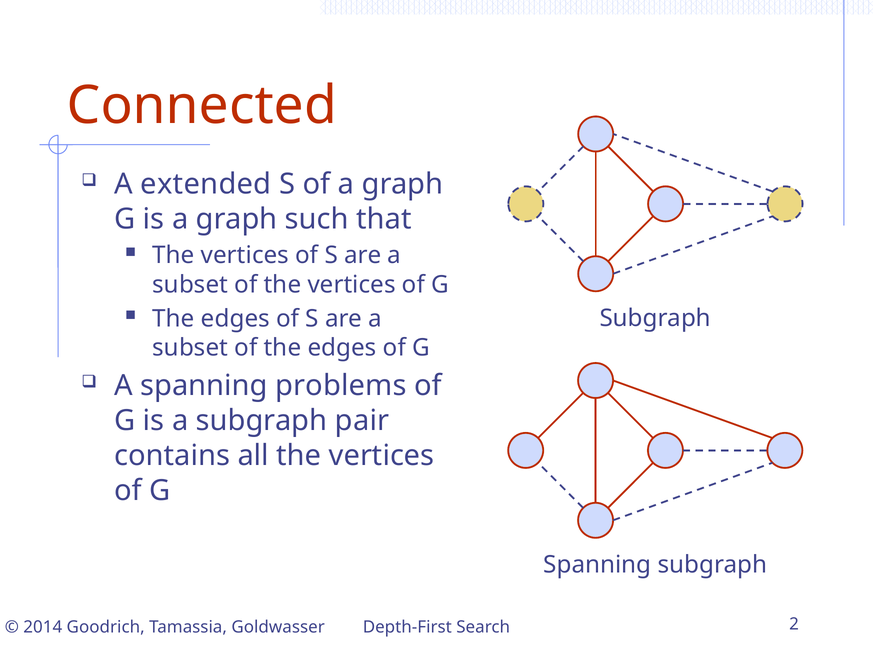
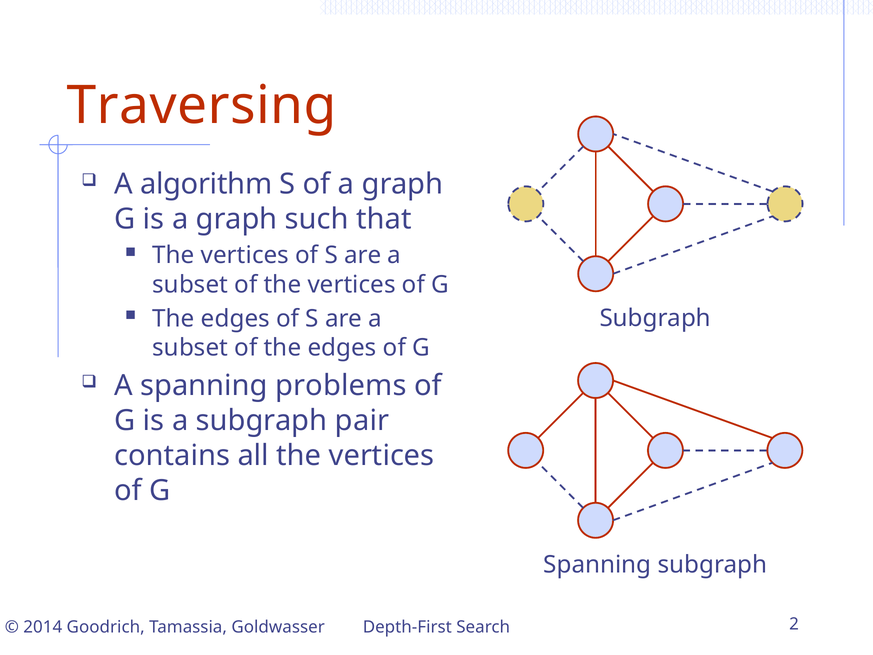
Connected: Connected -> Traversing (202, 106)
extended: extended -> algorithm (206, 184)
